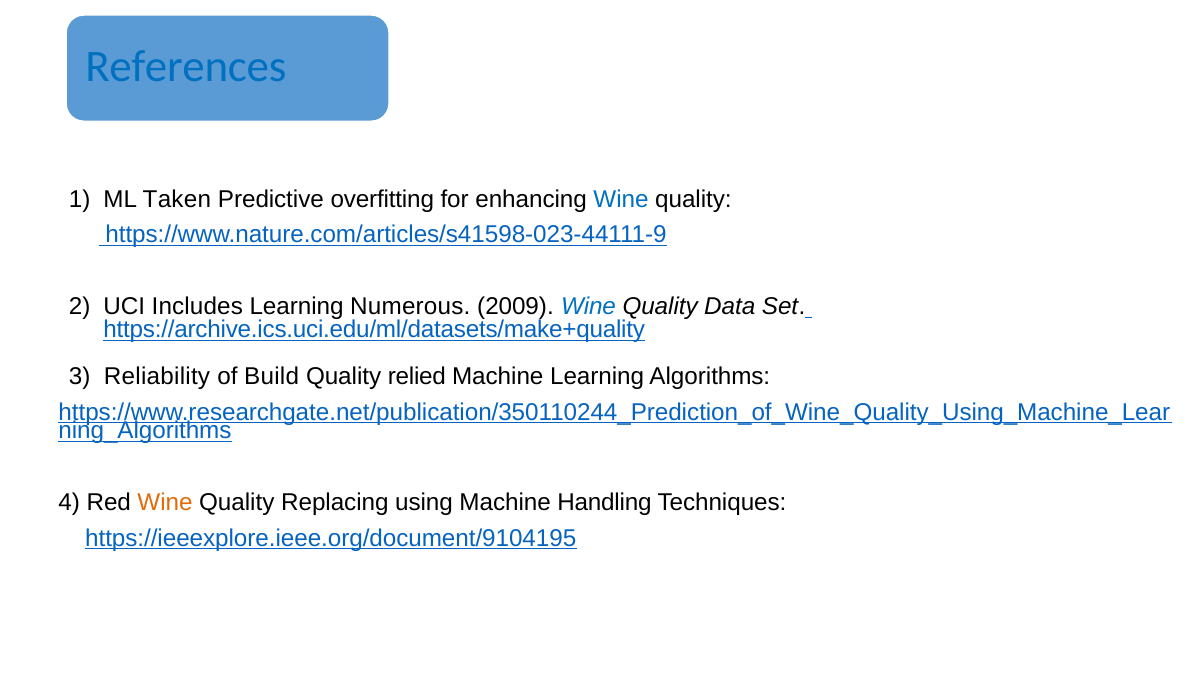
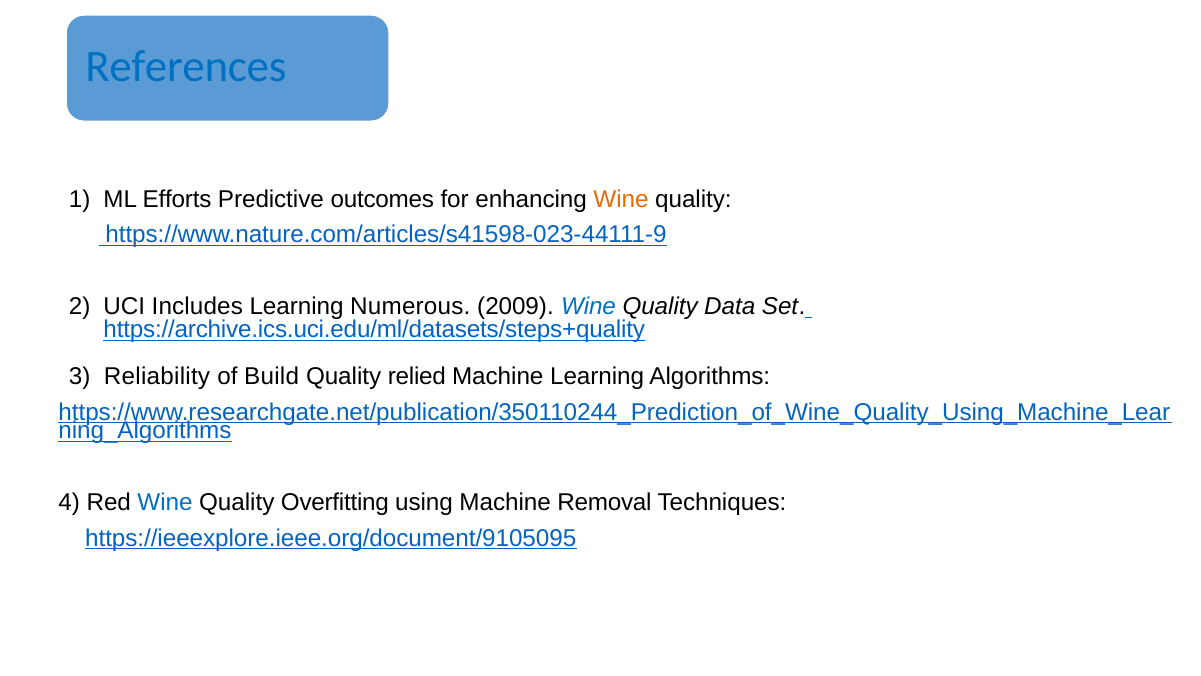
Taken: Taken -> Efforts (177, 199)
overfitting: overfitting -> outcomes (382, 199)
Wine colour: blue -> orange (621, 199)
https://archive.ics.uci.edu/ml/datasets/make+quality: https://archive.ics.uci.edu/ml/datasets/make+quality -> https://archive.ics.uci.edu/ml/datasets/steps+quality (374, 330)
Wine colour: orange -> blue (165, 502)
Replacing: Replacing -> Overfitting (335, 502)
Handling: Handling -> Removal (604, 502)
https://ieeexplore.ieee.org/document/9104195: https://ieeexplore.ieee.org/document/9104195 -> https://ieeexplore.ieee.org/document/9105095 (331, 538)
